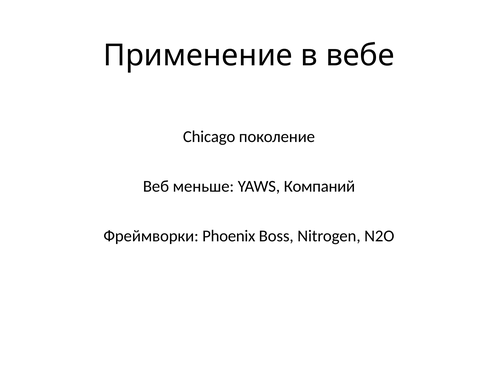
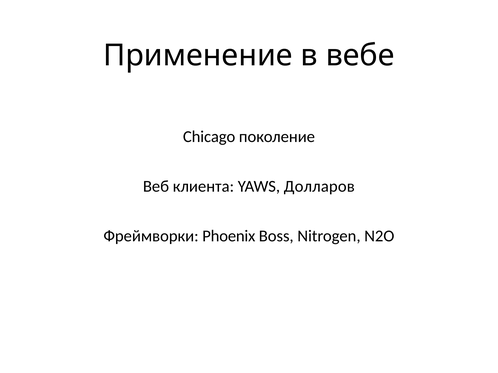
меньше: меньше -> клиента (203, 187)
Компаний: Компаний -> Долларов (319, 187)
